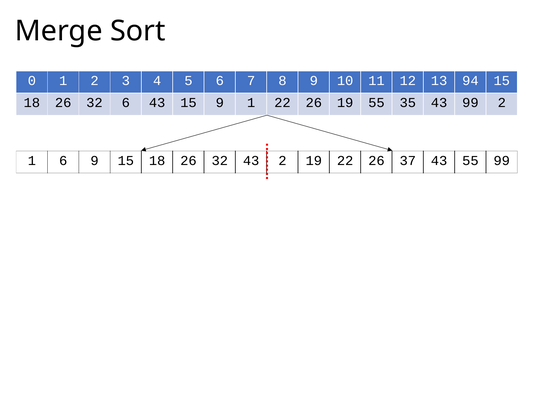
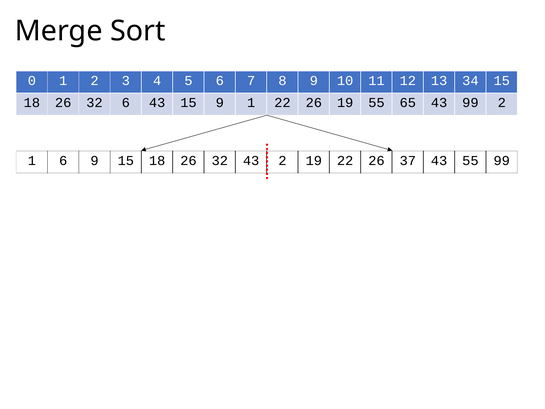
94: 94 -> 34 (470, 81)
35: 35 -> 65 (408, 103)
